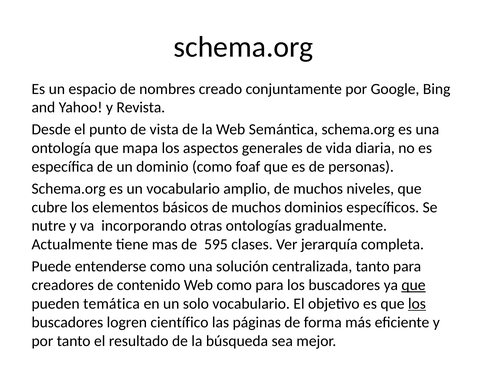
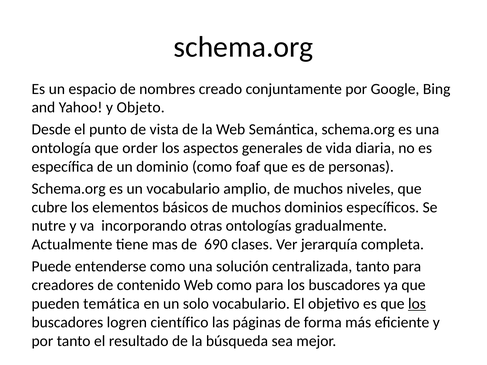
Revista: Revista -> Objeto (141, 108)
mapa: mapa -> order (140, 148)
595: 595 -> 690 (216, 245)
que underline: present -> none (414, 285)
